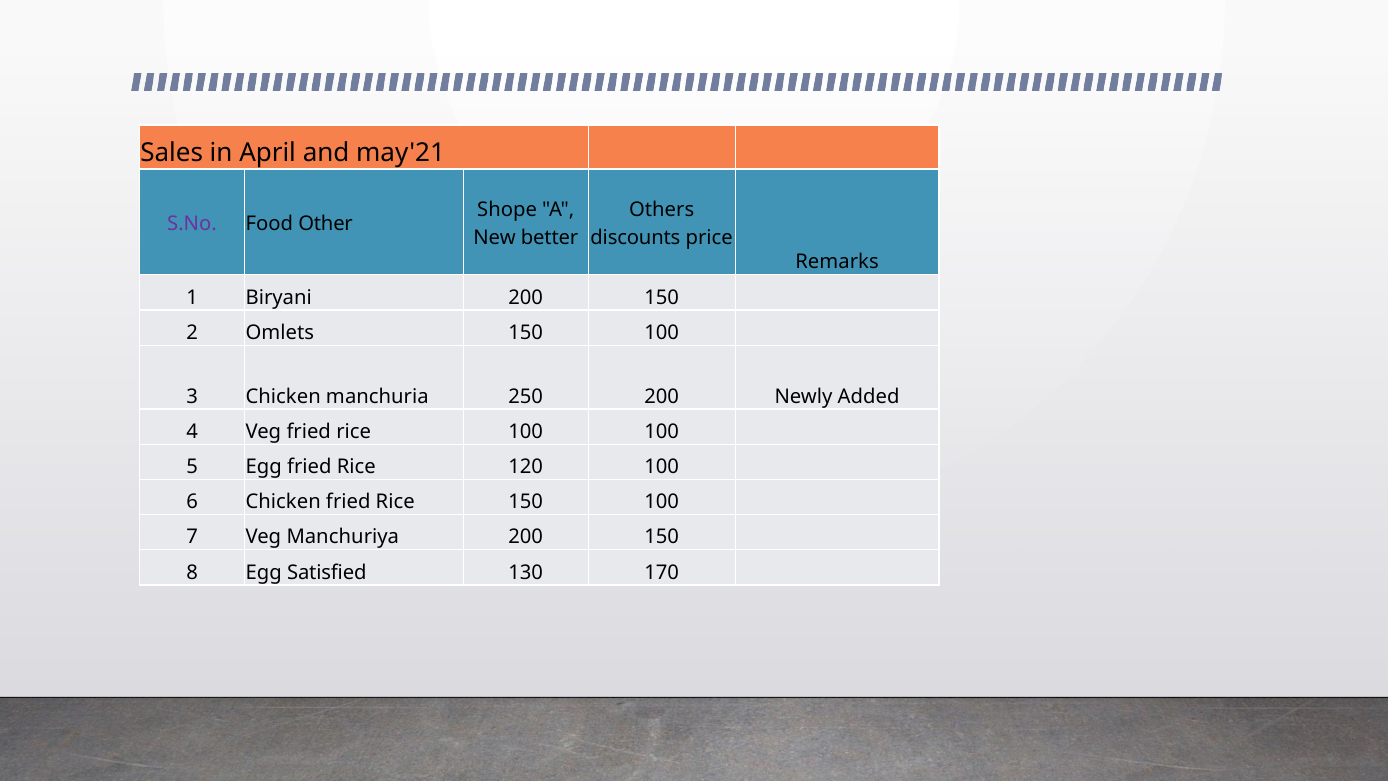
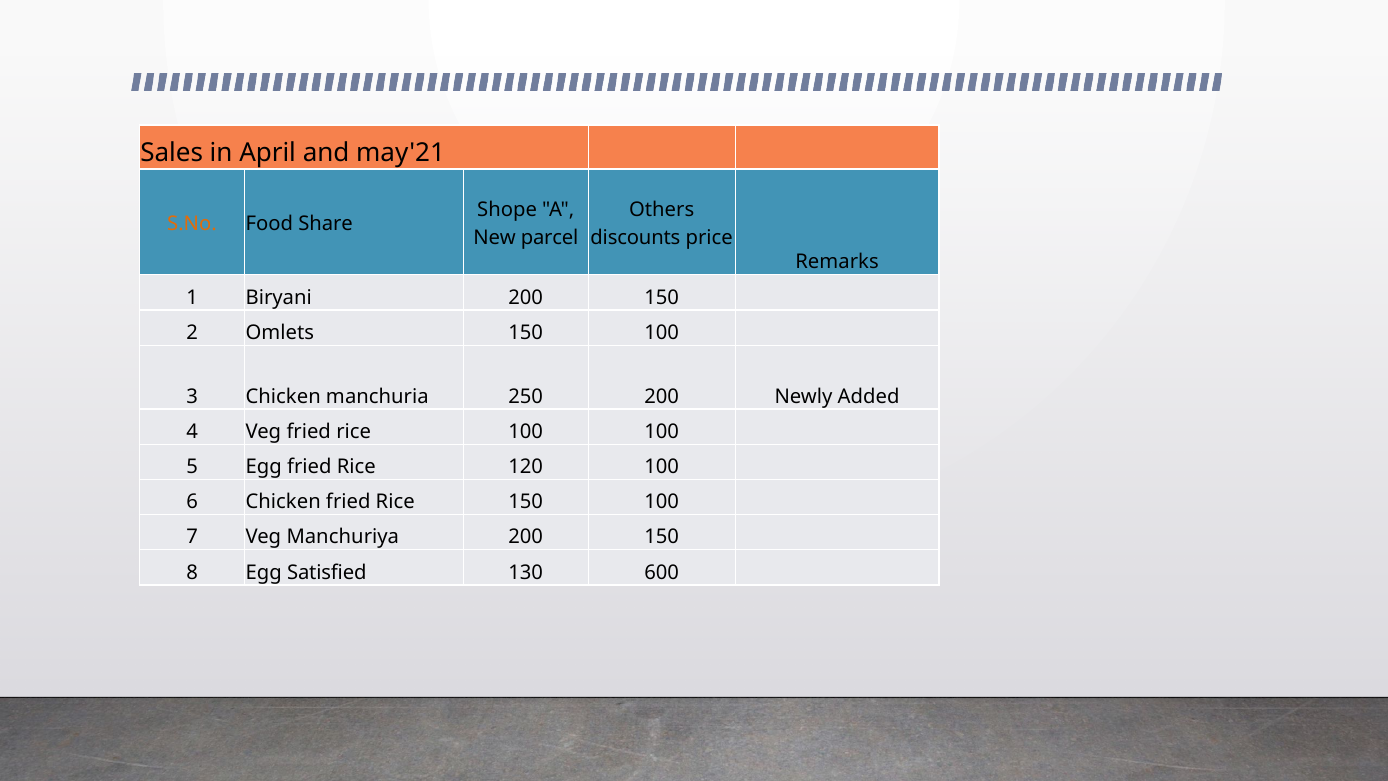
S.No colour: purple -> orange (192, 224)
Other: Other -> Share (326, 224)
better: better -> parcel (550, 237)
170: 170 -> 600 (662, 572)
